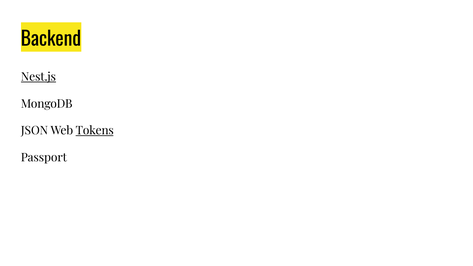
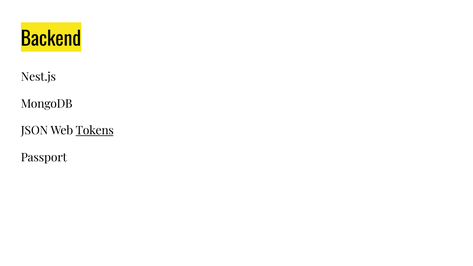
Nest.js underline: present -> none (38, 77)
